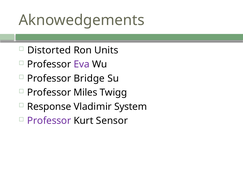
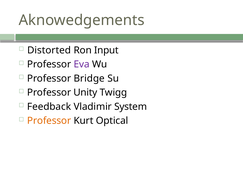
Units: Units -> Input (106, 50)
Miles: Miles -> Unity (85, 93)
Response: Response -> Feedback (49, 107)
Professor colour: purple -> orange (49, 121)
Sensor: Sensor -> Optical (112, 121)
